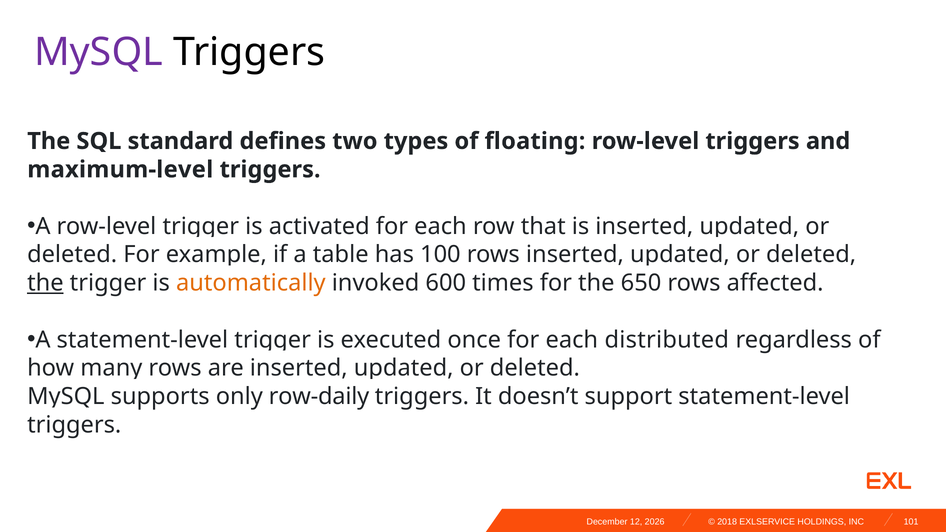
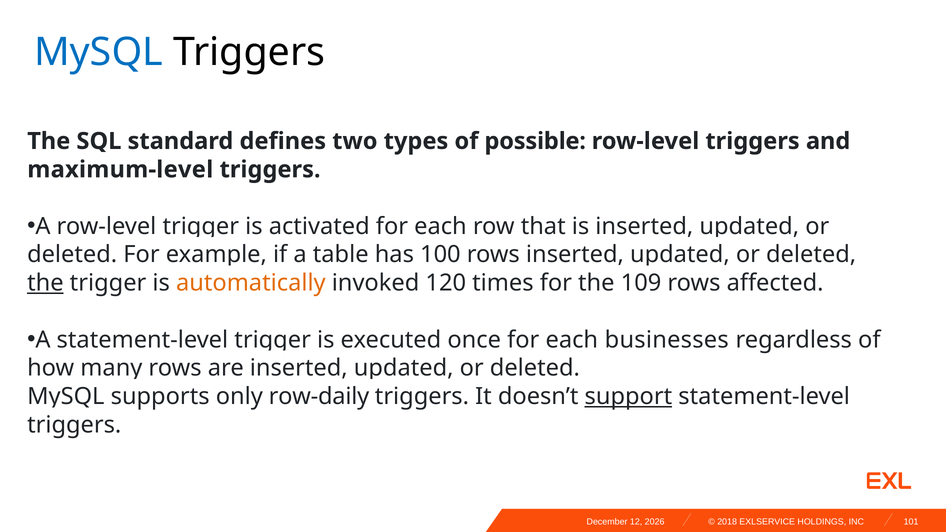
MySQL colour: purple -> blue (99, 52)
floating: floating -> possible (535, 141)
600: 600 -> 120 (446, 283)
650: 650 -> 109 (641, 283)
distributed: distributed -> businesses (667, 340)
support underline: none -> present (628, 397)
